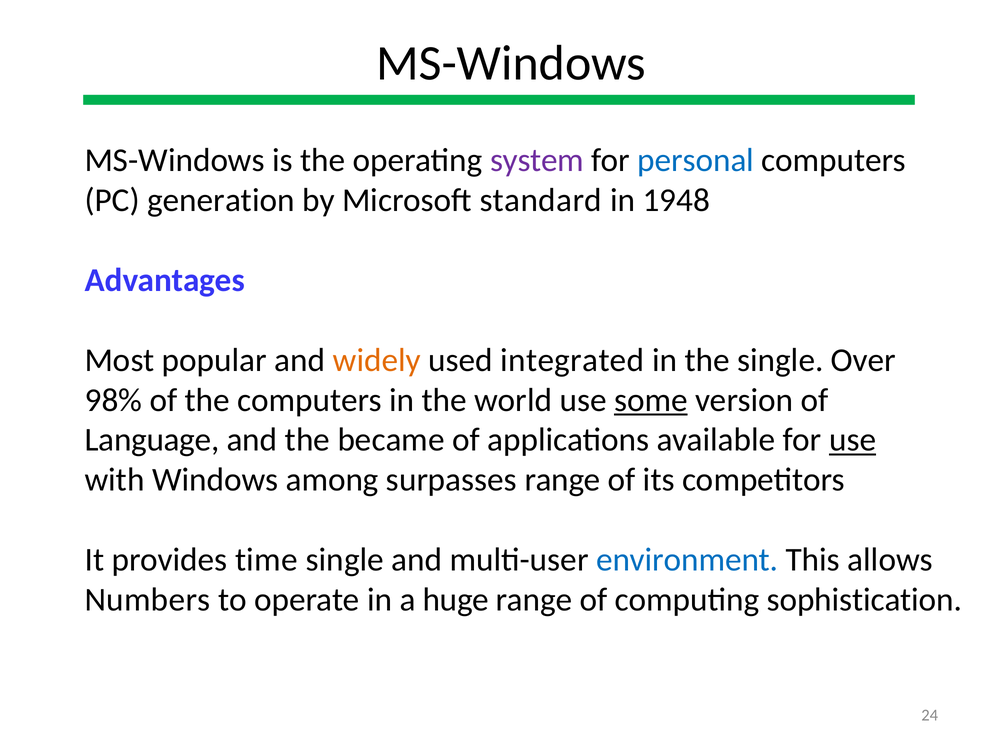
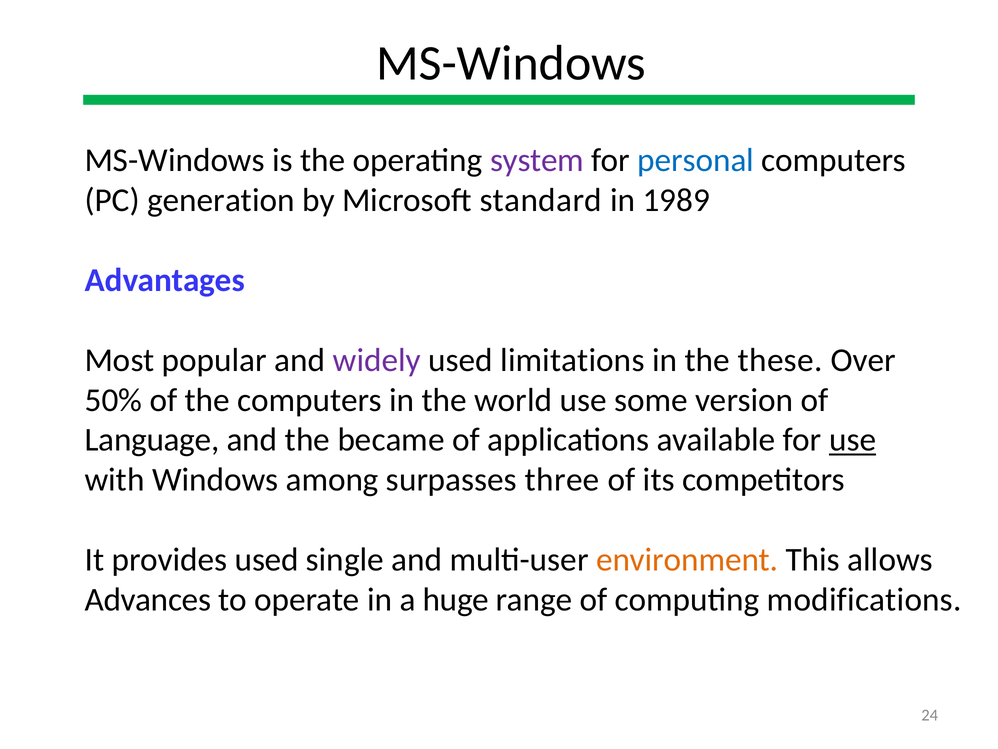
1948: 1948 -> 1989 (676, 200)
widely colour: orange -> purple (377, 360)
integrated: integrated -> limitations (572, 360)
the single: single -> these (780, 360)
98%: 98% -> 50% (113, 400)
some underline: present -> none (651, 400)
surpasses range: range -> three (562, 480)
provides time: time -> used (267, 559)
environment colour: blue -> orange (687, 559)
Numbers: Numbers -> Advances (148, 599)
sophistication: sophistication -> modifications (864, 599)
